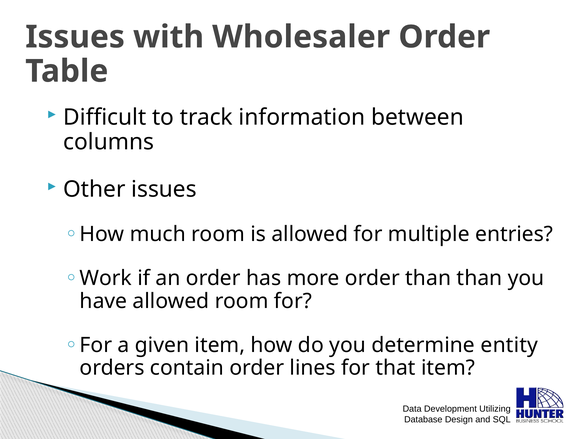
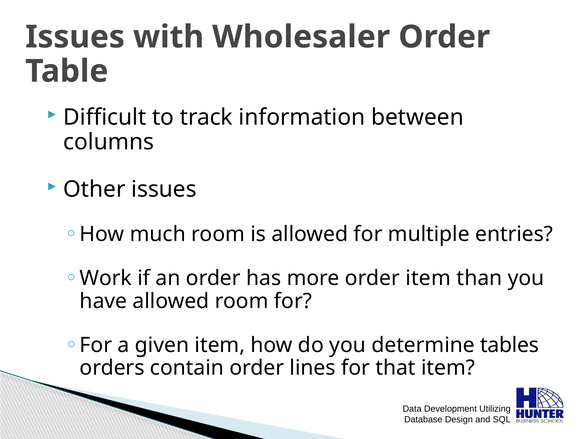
order than: than -> item (428, 278)
entity: entity -> tables (510, 345)
